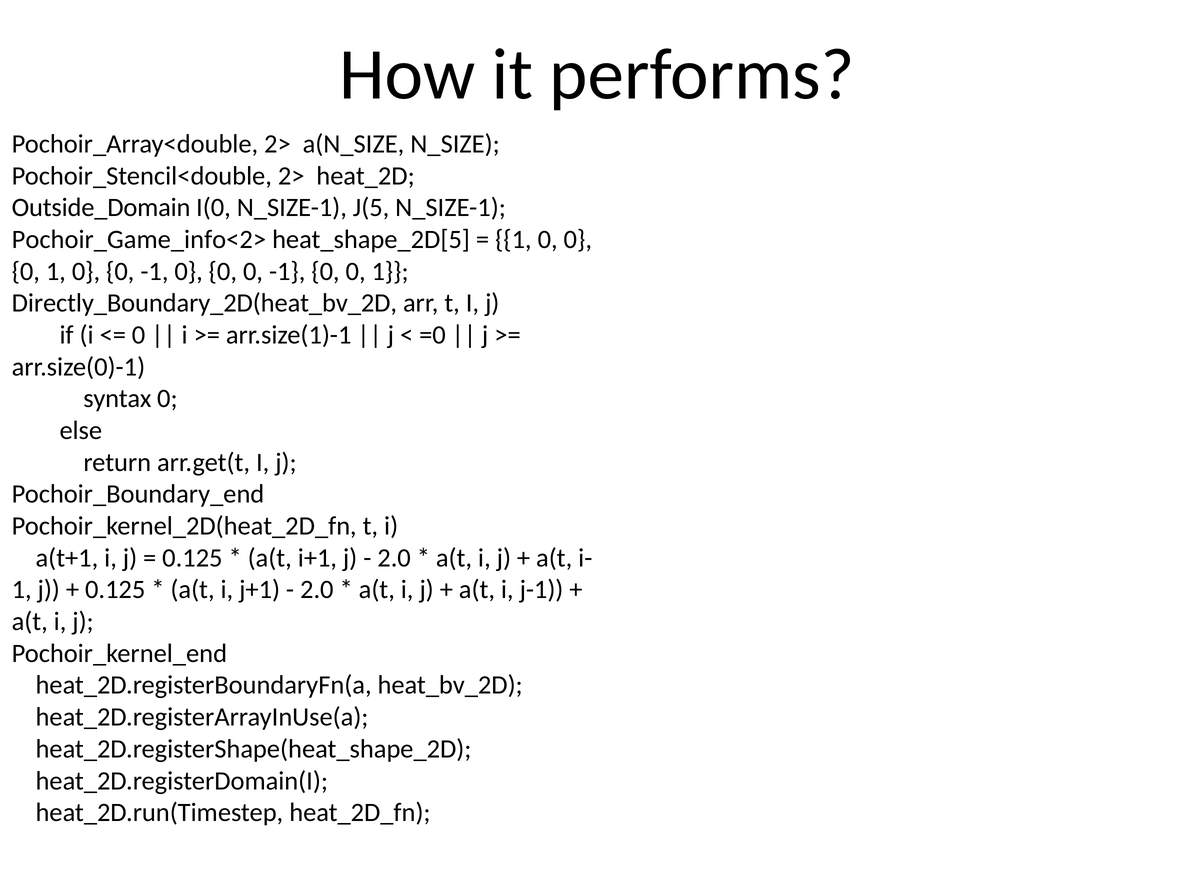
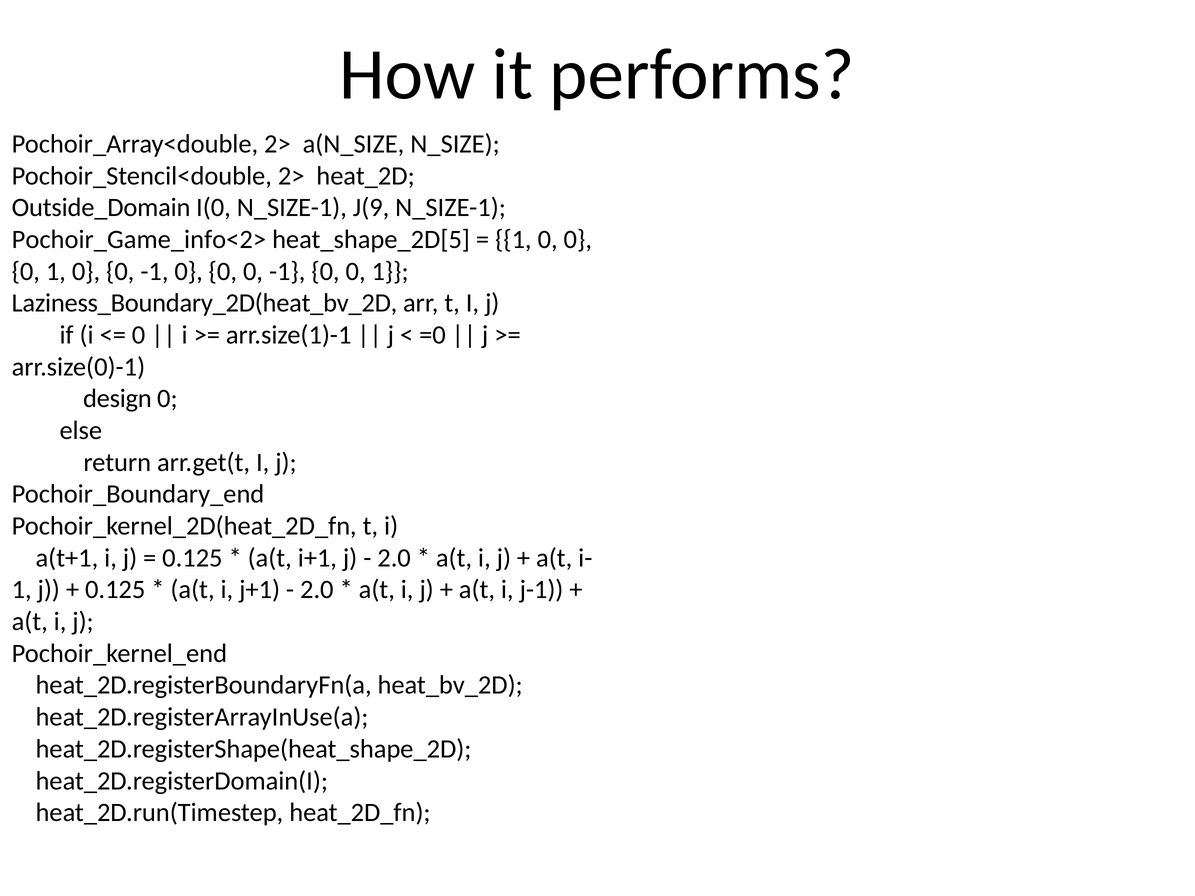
J(5: J(5 -> J(9 (371, 208)
Directly_Boundary_2D(heat_bv_2D: Directly_Boundary_2D(heat_bv_2D -> Laziness_Boundary_2D(heat_bv_2D (204, 303)
syntax: syntax -> design (117, 399)
